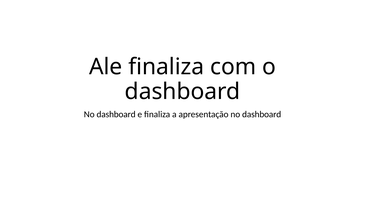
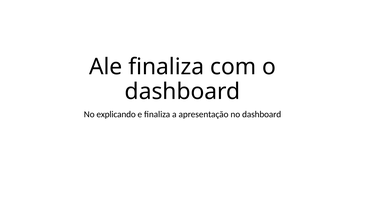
dashboard: dashboard -> explicando (116, 114)
